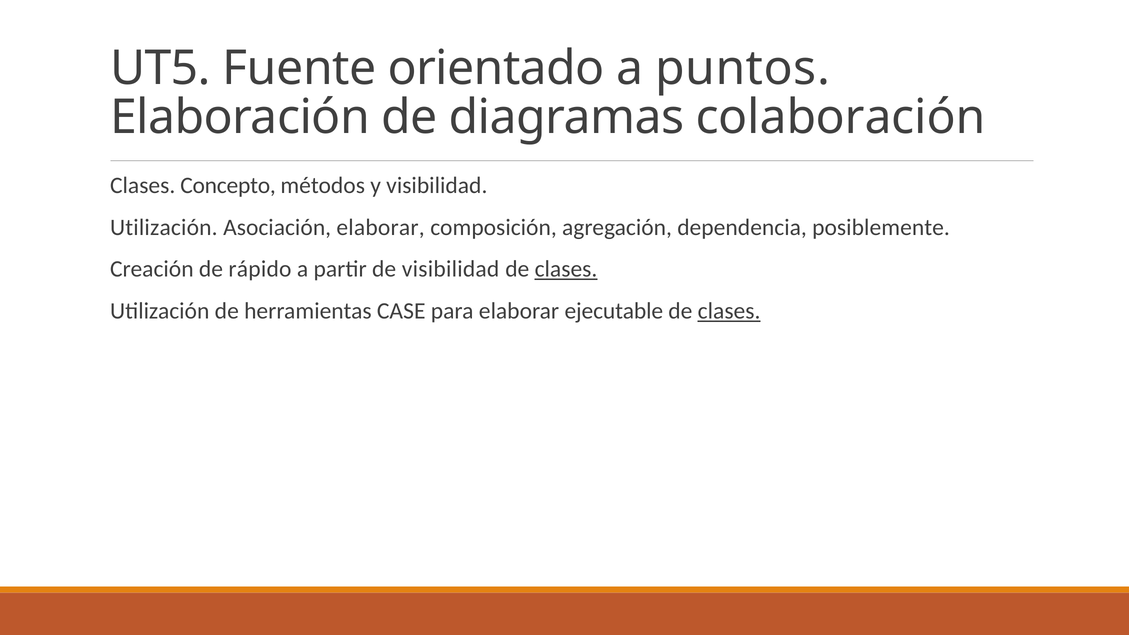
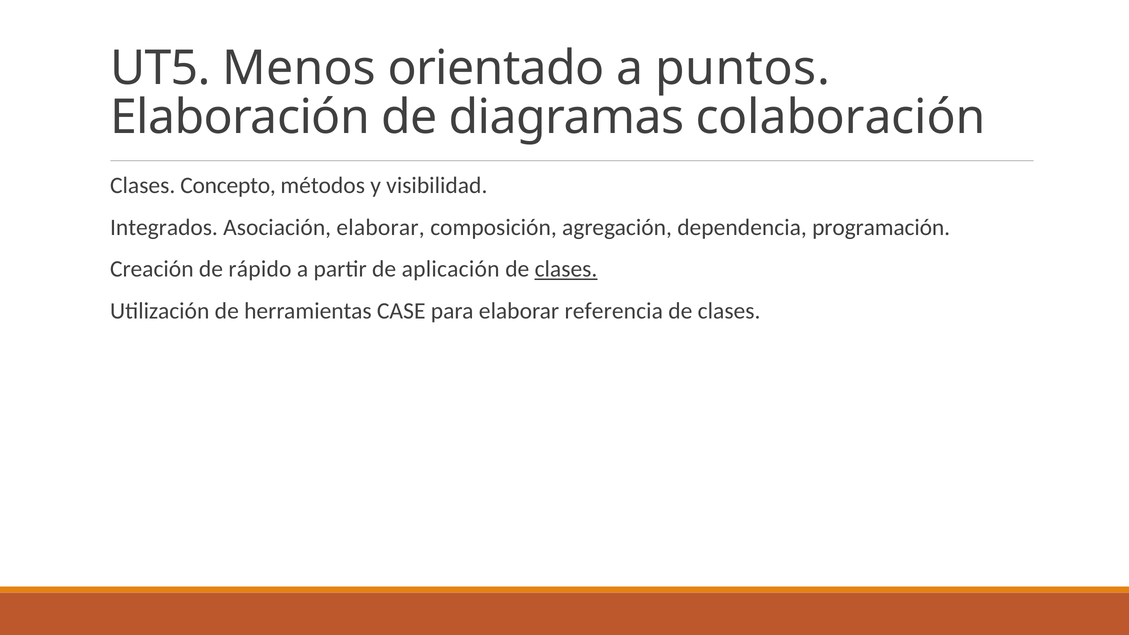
Fuente: Fuente -> Menos (299, 68)
Utilización: Utilización -> Integrados (164, 227)
posiblemente: posiblemente -> programación (881, 227)
de visibilidad: visibilidad -> aplicación (451, 269)
ejecutable: ejecutable -> referencia (614, 311)
clases underline: present -> none (729, 311)
